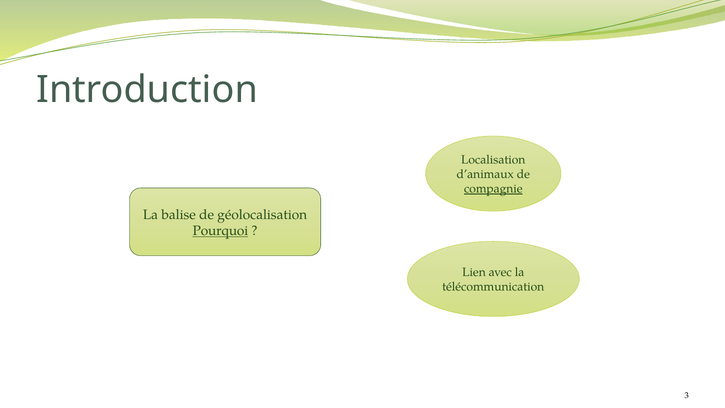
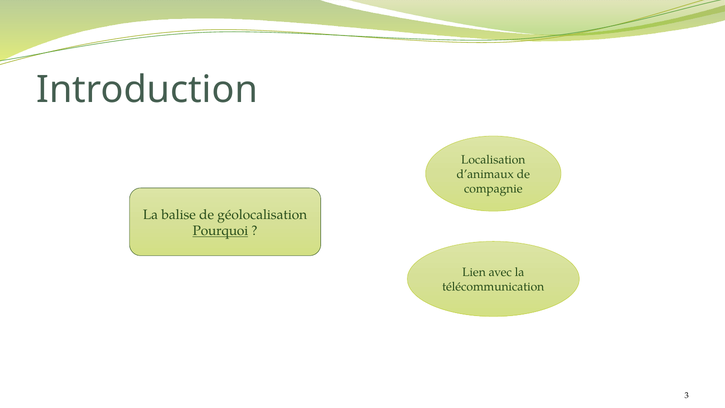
compagnie underline: present -> none (493, 189)
